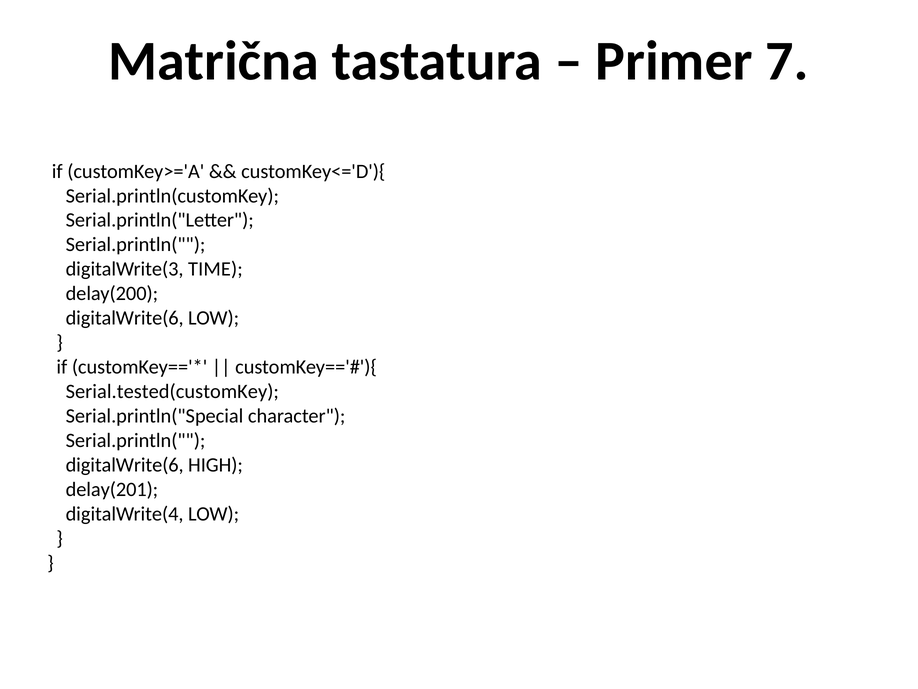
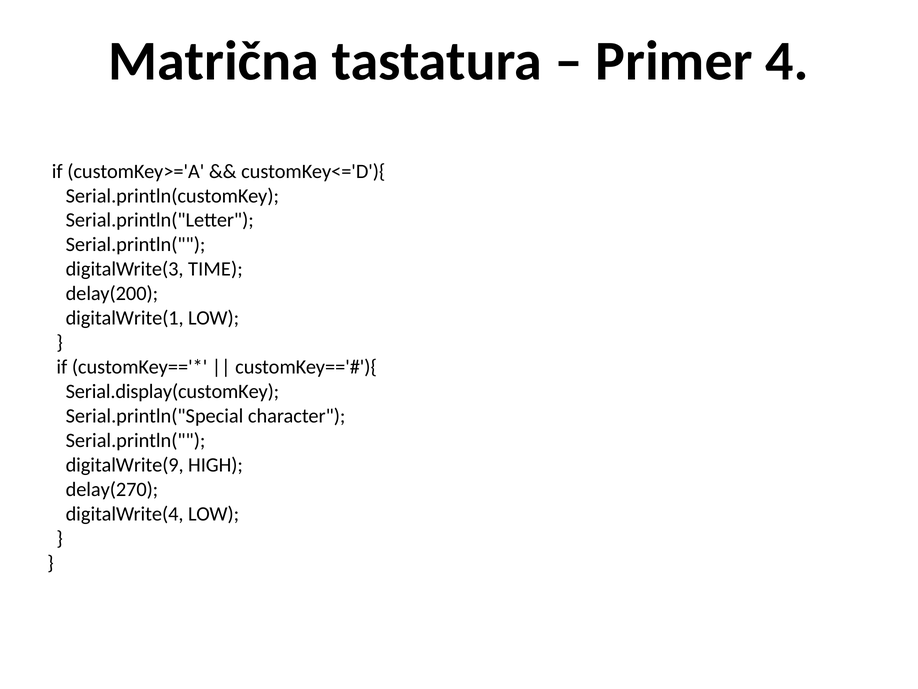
7: 7 -> 4 (787, 61)
digitalWrite(6: digitalWrite(6 -> digitalWrite(1 (125, 318)
Serial.tested(customKey: Serial.tested(customKey -> Serial.display(customKey (172, 391)
digitalWrite(6: digitalWrite(6 -> digitalWrite(9 (125, 465)
delay(201: delay(201 -> delay(270 (112, 489)
